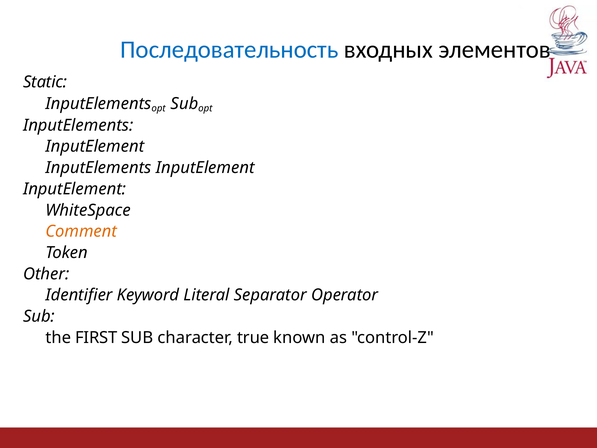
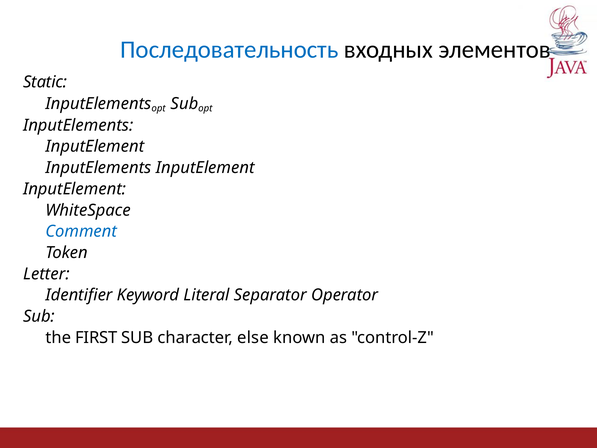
Comment colour: orange -> blue (81, 231)
Other: Other -> Letter (46, 274)
true: true -> else (253, 337)
